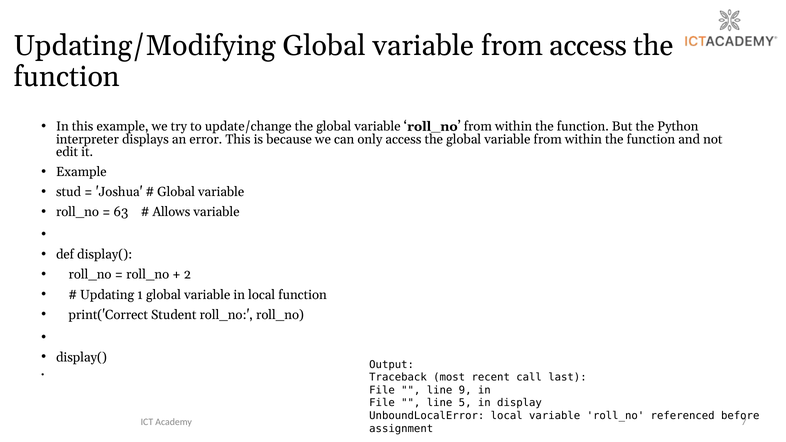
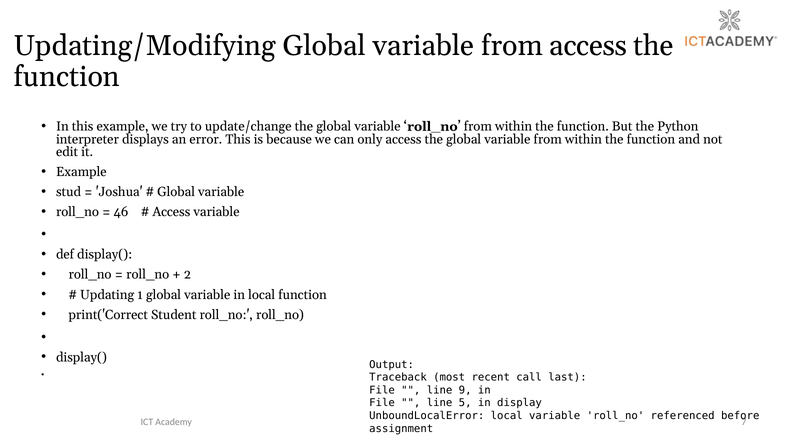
63: 63 -> 46 (121, 212)
Allows: Allows -> Access (171, 212)
